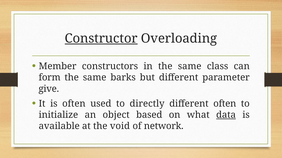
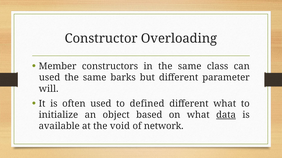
Constructor underline: present -> none (101, 39)
form: form -> used (50, 78)
give: give -> will (49, 89)
directly: directly -> defined (147, 104)
different often: often -> what (225, 104)
